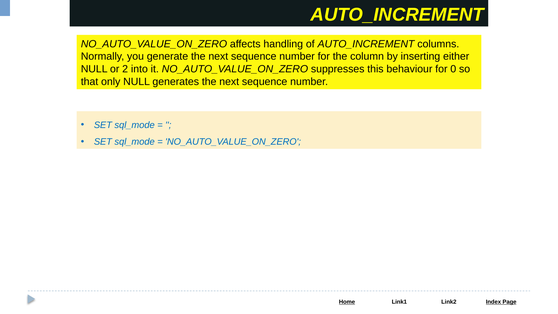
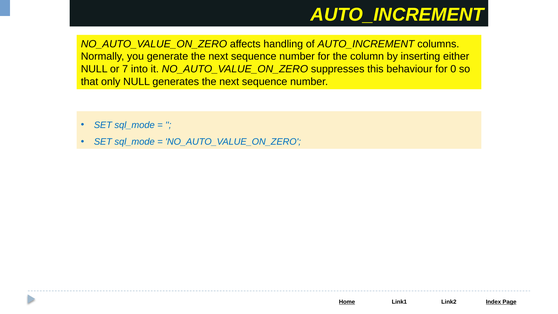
2: 2 -> 7 (125, 69)
